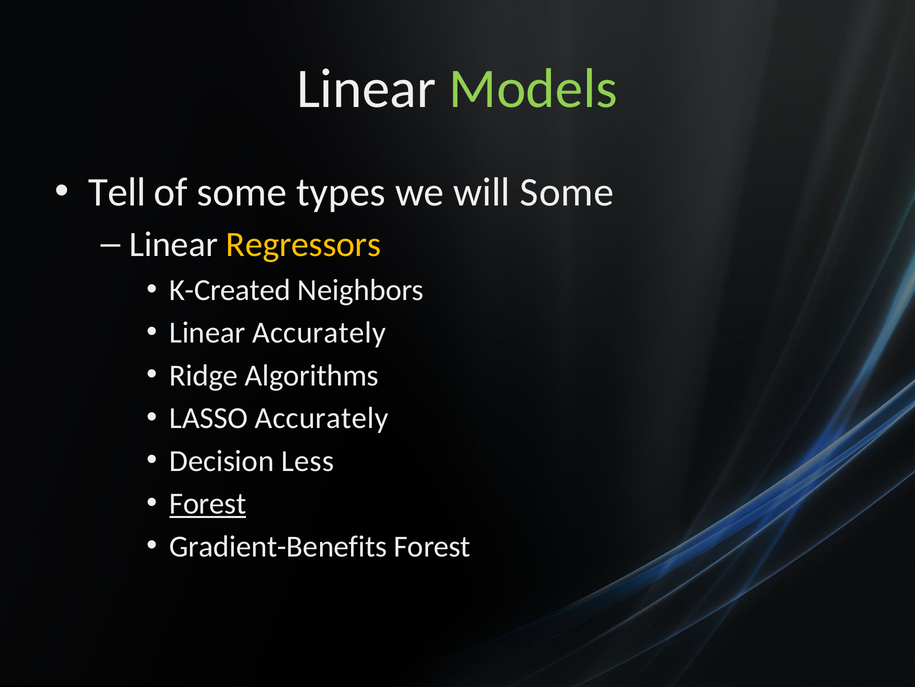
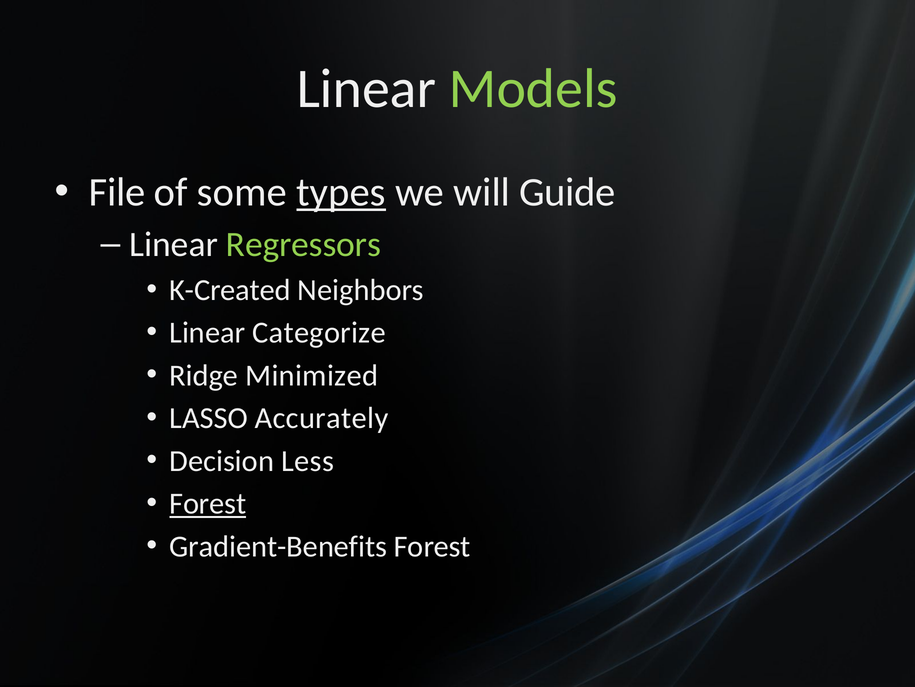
Tell: Tell -> File (117, 192)
types underline: none -> present (341, 192)
will Some: Some -> Guide (567, 192)
Regressors colour: yellow -> light green (303, 244)
Linear Accurately: Accurately -> Categorize (319, 333)
Algorithms: Algorithms -> Minimized (312, 375)
